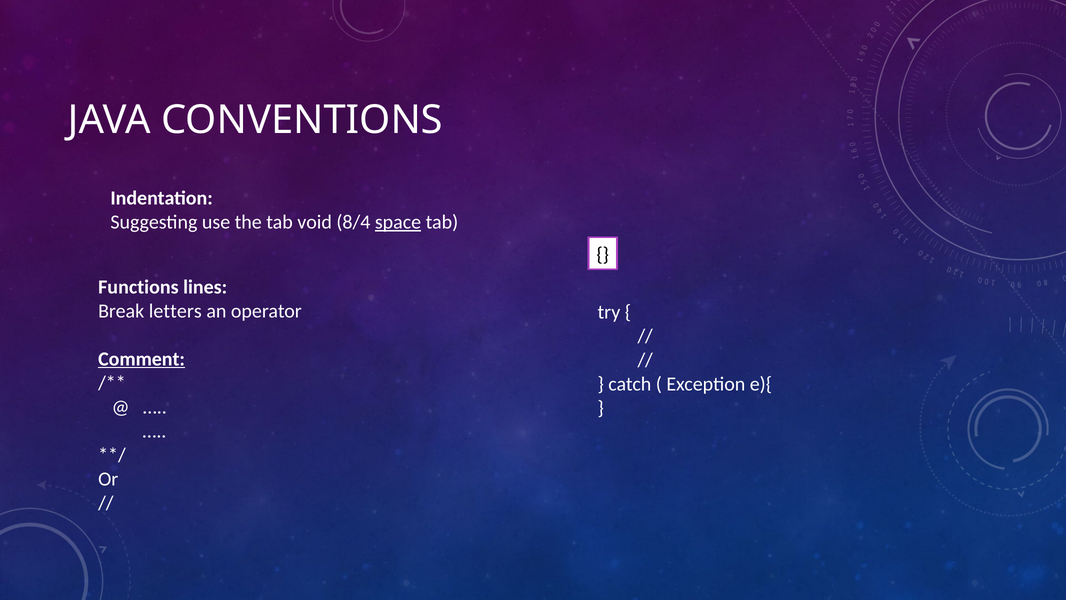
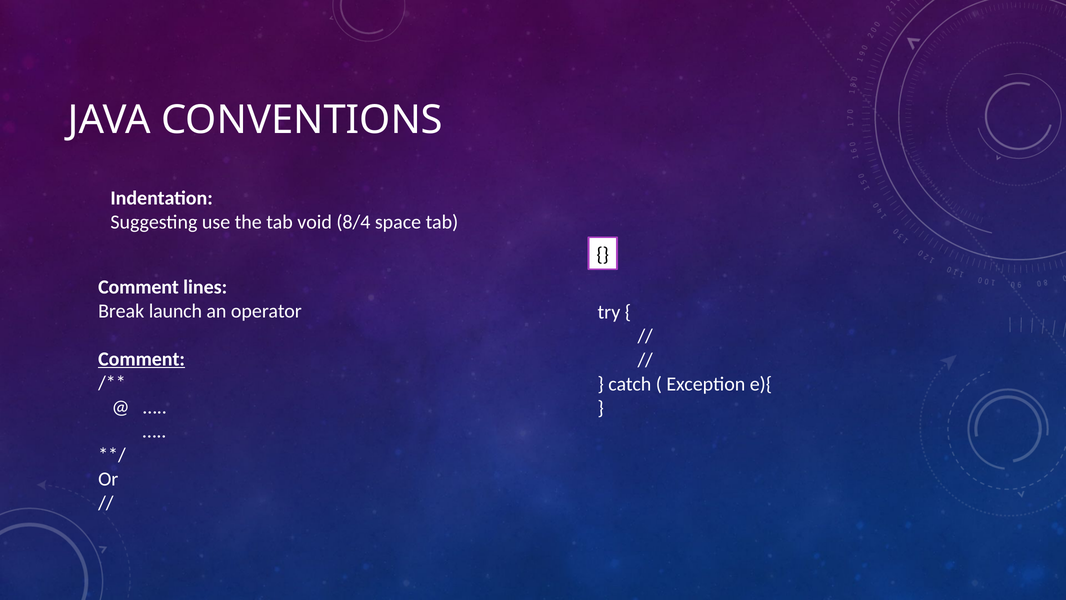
space underline: present -> none (398, 222)
Functions: Functions -> Comment (139, 287)
letters: letters -> launch (175, 311)
